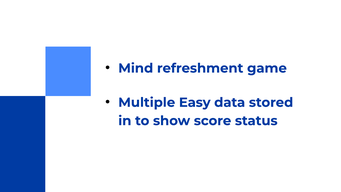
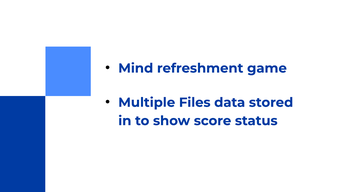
Easy: Easy -> Files (195, 102)
